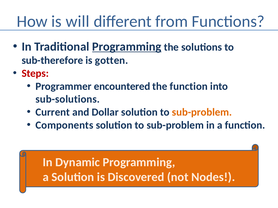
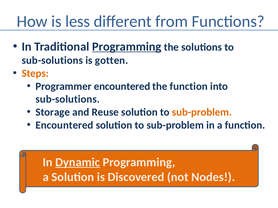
will: will -> less (78, 22)
sub-therefore: sub-therefore -> sub-solutions (52, 61)
Steps colour: red -> orange (35, 73)
Current: Current -> Storage (53, 112)
Dollar: Dollar -> Reuse (105, 112)
Components: Components -> Encountered (64, 125)
Dynamic underline: none -> present (78, 163)
